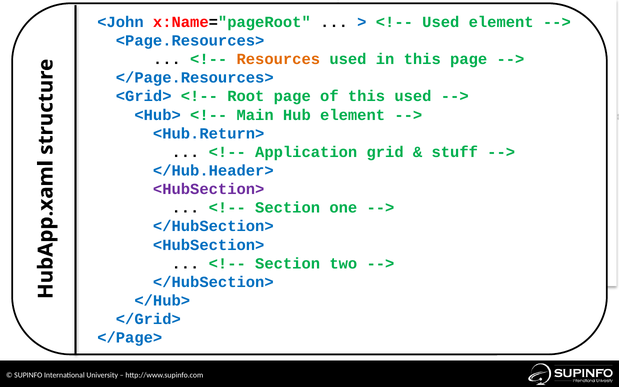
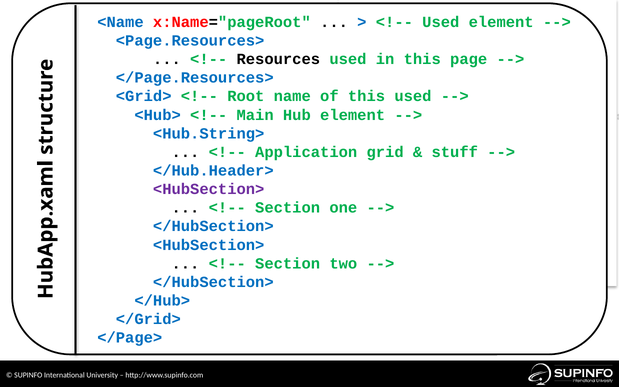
<John: <John -> <Name (120, 22)
Resources colour: orange -> black (278, 59)
Root page: page -> name (292, 96)
<Hub.Return>: <Hub.Return> -> <Hub.String> (209, 133)
